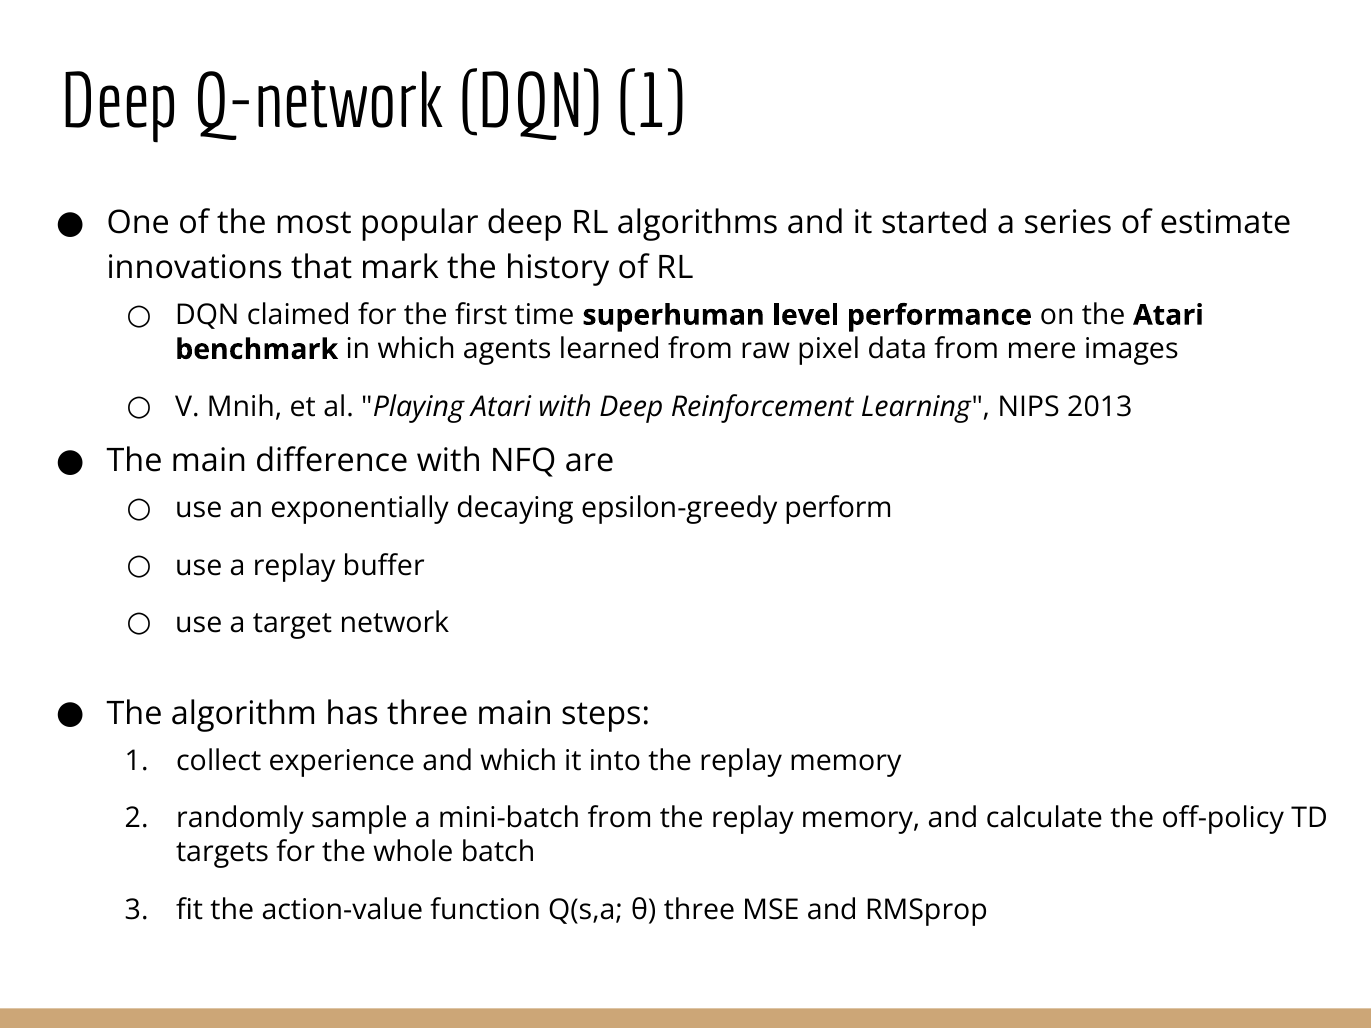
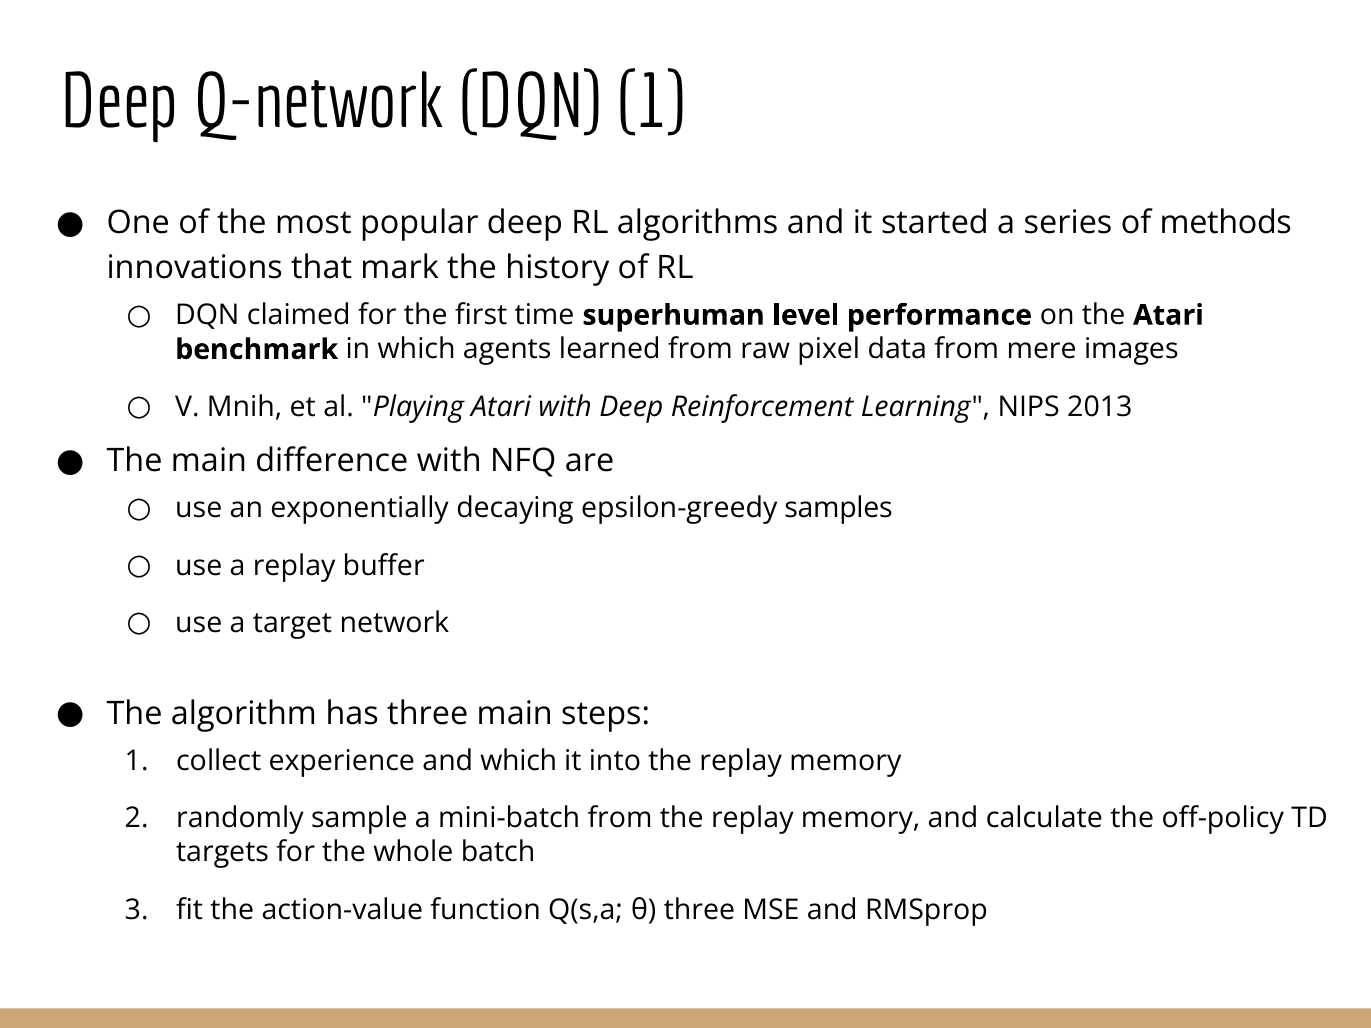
estimate: estimate -> methods (1226, 223)
perform: perform -> samples (838, 509)
